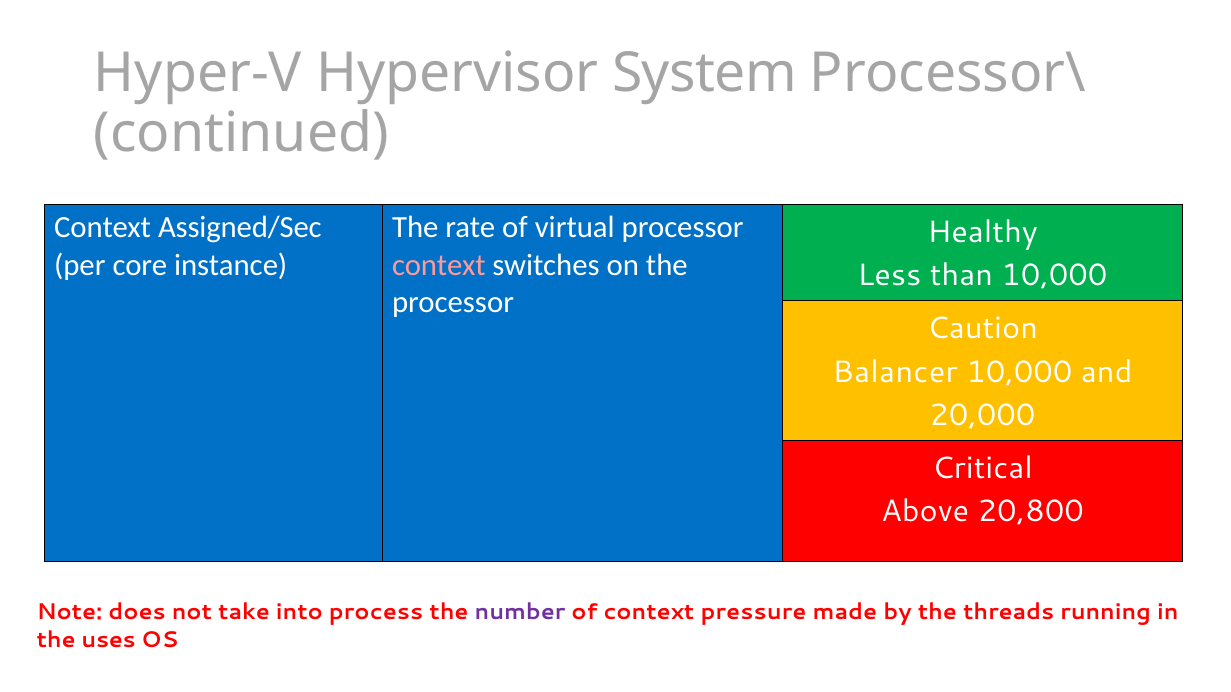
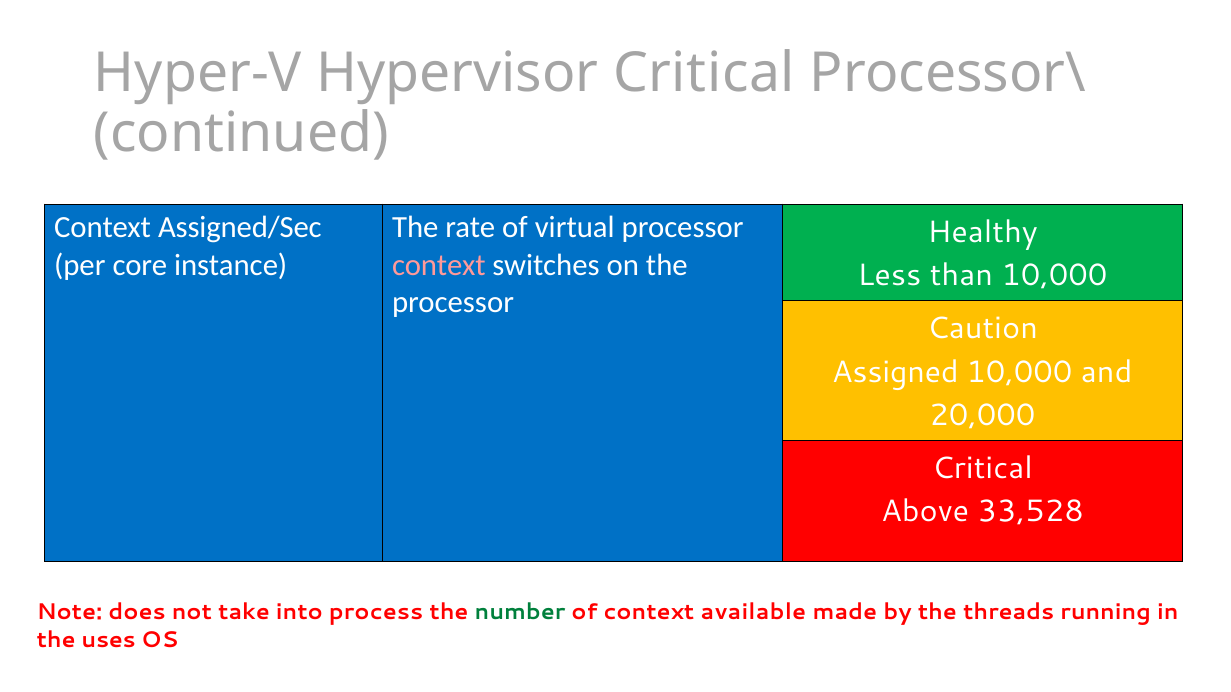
Hypervisor System: System -> Critical (704, 74)
Balancer: Balancer -> Assigned (895, 372)
20,800: 20,800 -> 33,528 (1031, 512)
number colour: purple -> green (520, 613)
pressure: pressure -> available (753, 613)
